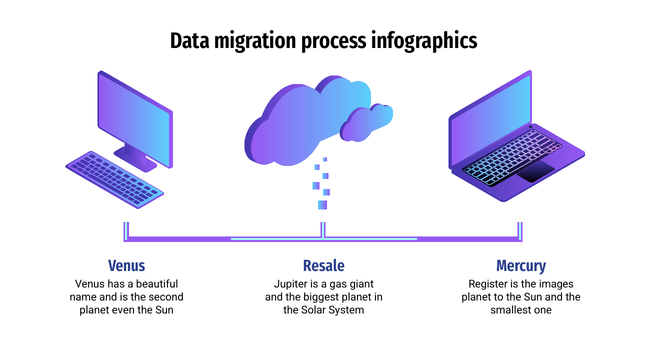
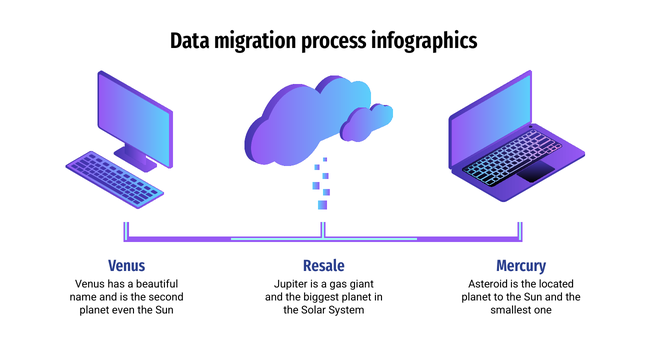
Register: Register -> Asteroid (488, 285)
images: images -> located (556, 285)
